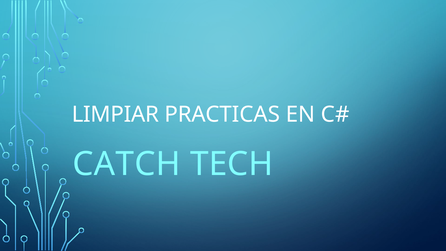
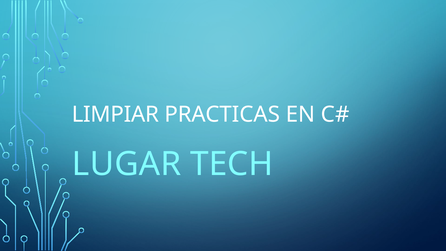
CATCH: CATCH -> LUGAR (127, 164)
